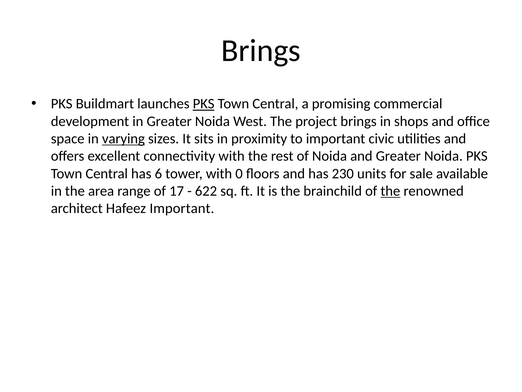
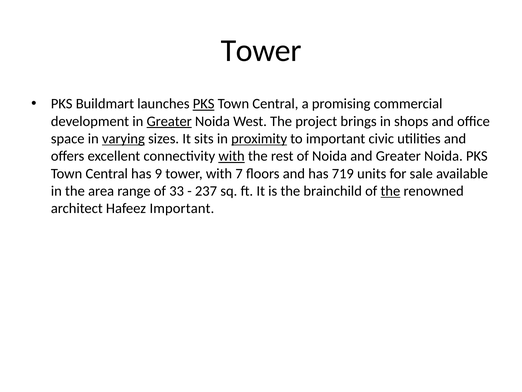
Brings: Brings -> Tower (261, 51)
Greater underline: none -> present (169, 121)
proximity underline: none -> present (259, 139)
with underline: none -> present (232, 156)
6: 6 -> 9 (158, 173)
0: 0 -> 7 (239, 173)
230: 230 -> 719 (343, 173)
17: 17 -> 33 (177, 191)
622: 622 -> 237 (206, 191)
